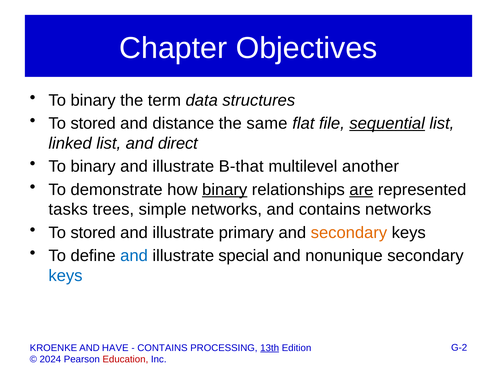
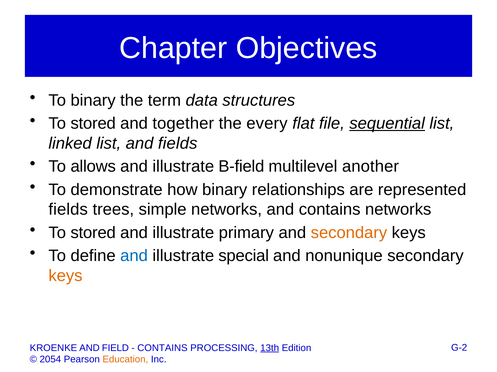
distance: distance -> together (183, 124)
same: same -> every (267, 124)
and direct: direct -> fields (178, 144)
binary: binary -> allows (93, 167)
B-that: B-that -> B-field (241, 167)
binary underline: present -> none (225, 190)
are underline: present -> none (361, 190)
tasks: tasks -> fields (68, 210)
keys colour: blue -> orange (65, 276)
HAVE: HAVE -> FIELD (115, 349)
2024: 2024 -> 2054 (50, 360)
Education colour: red -> orange (125, 360)
